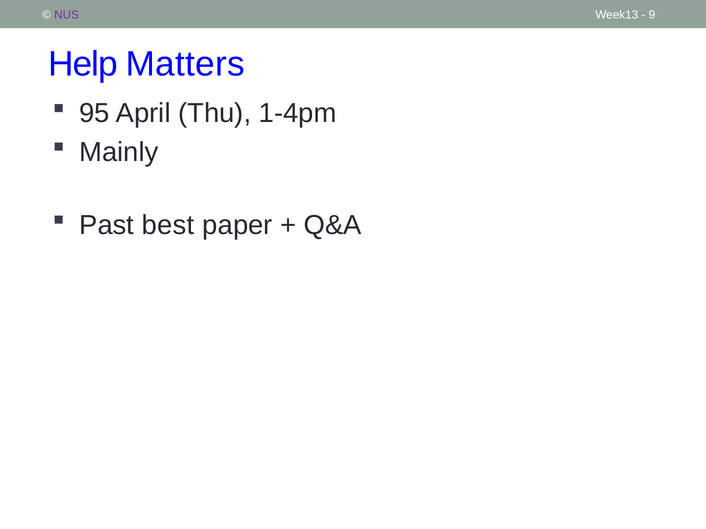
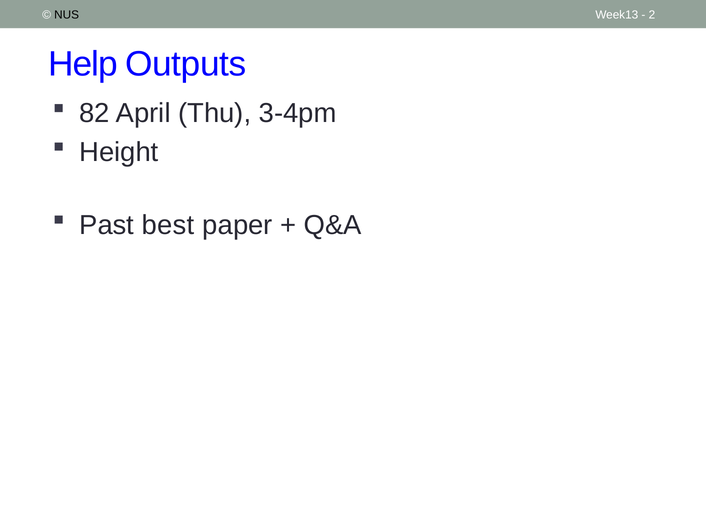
NUS colour: purple -> black (67, 15)
9: 9 -> 2 (652, 15)
Matters: Matters -> Outputs (186, 64)
95: 95 -> 82 (95, 114)
1-4pm: 1-4pm -> 3-4pm (298, 114)
Mainly: Mainly -> Height (119, 152)
